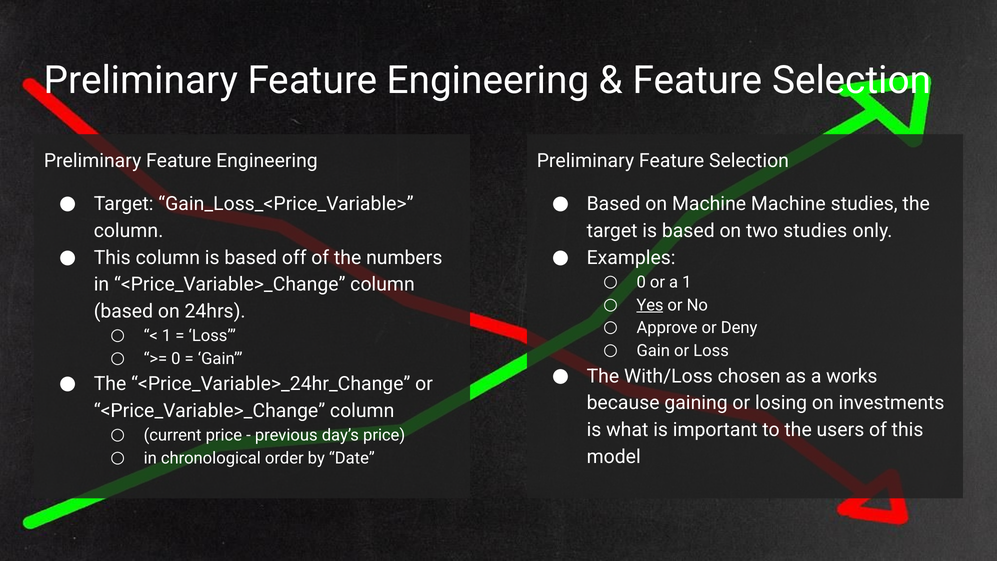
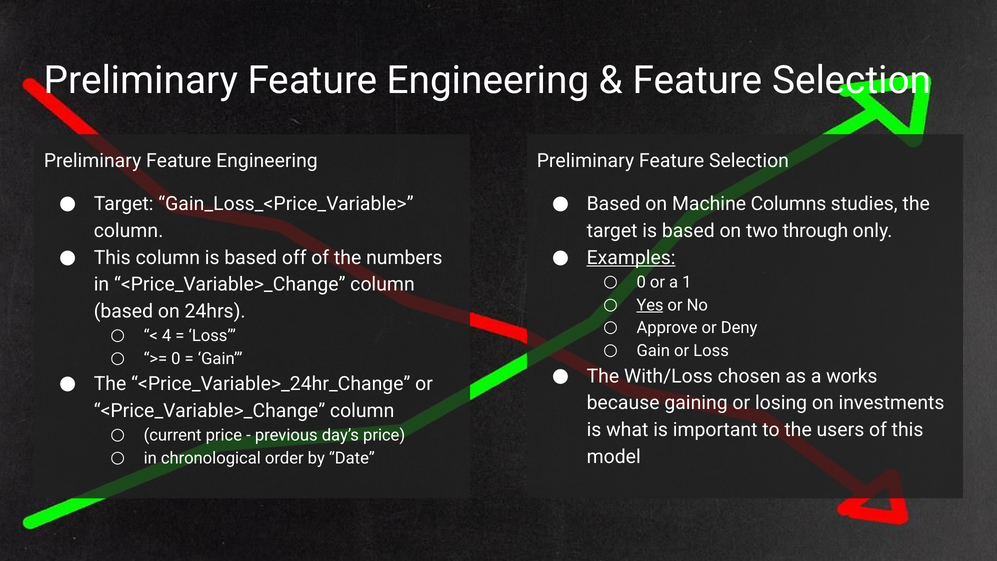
Machine Machine: Machine -> Columns (788, 204)
two studies: studies -> through (815, 231)
Examples underline: none -> present (631, 258)
1: 1 -> 4 (167, 336)
